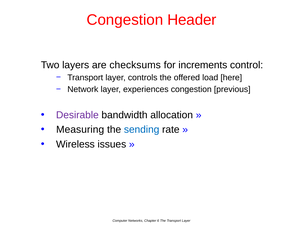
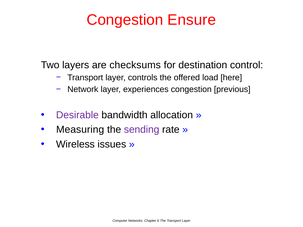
Header: Header -> Ensure (192, 20)
increments: increments -> destination (203, 65)
sending colour: blue -> purple (142, 130)
